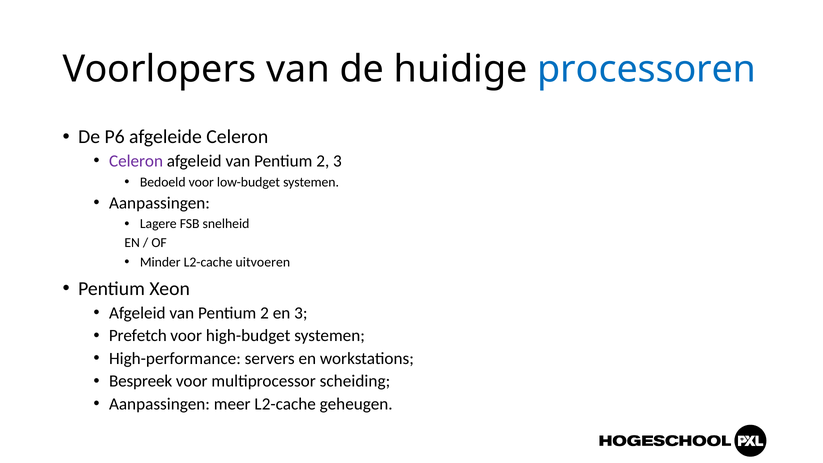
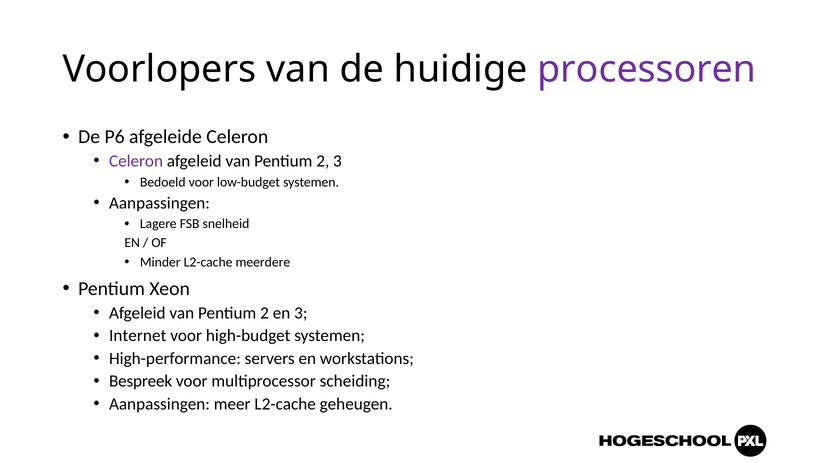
processoren colour: blue -> purple (647, 69)
uitvoeren: uitvoeren -> meerdere (263, 262)
Prefetch: Prefetch -> Internet (138, 336)
